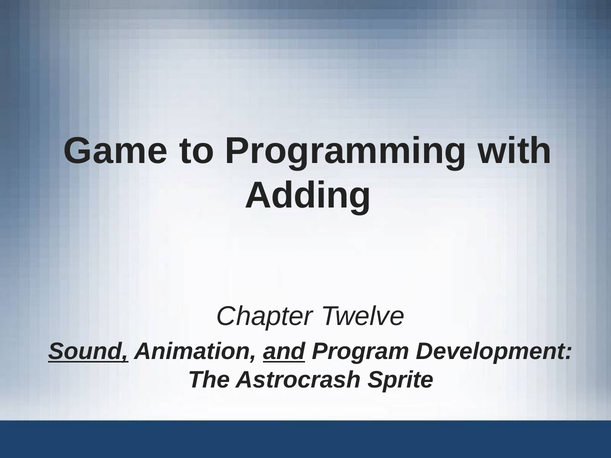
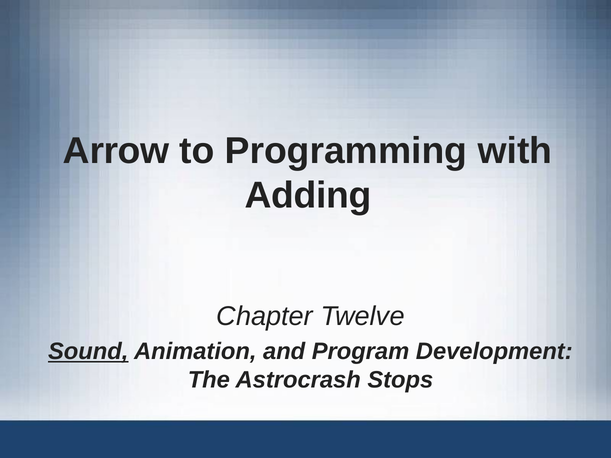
Game: Game -> Arrow (116, 151)
and underline: present -> none (284, 352)
Sprite: Sprite -> Stops (400, 380)
